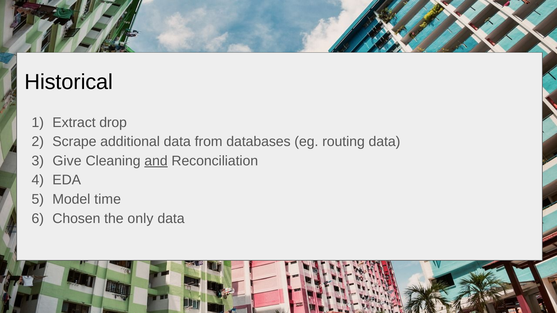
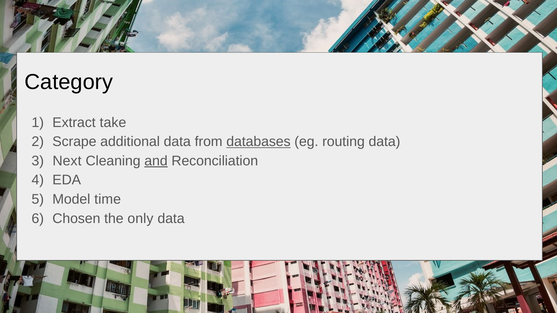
Historical: Historical -> Category (69, 82)
drop: drop -> take (113, 123)
databases underline: none -> present (258, 142)
Give: Give -> Next (67, 161)
